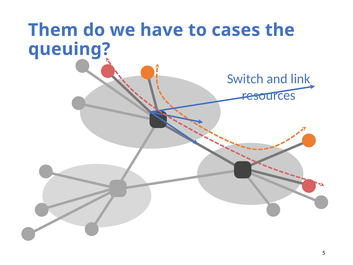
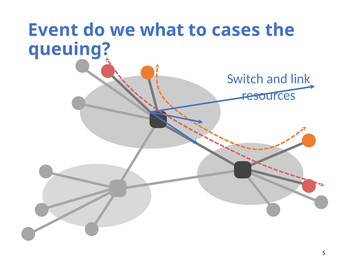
Them: Them -> Event (53, 30)
have: have -> what (162, 30)
